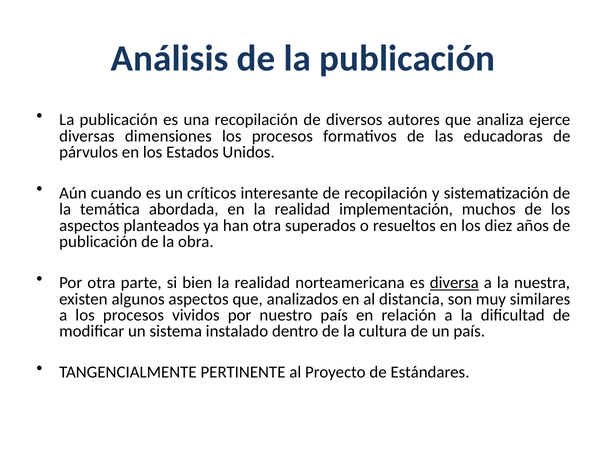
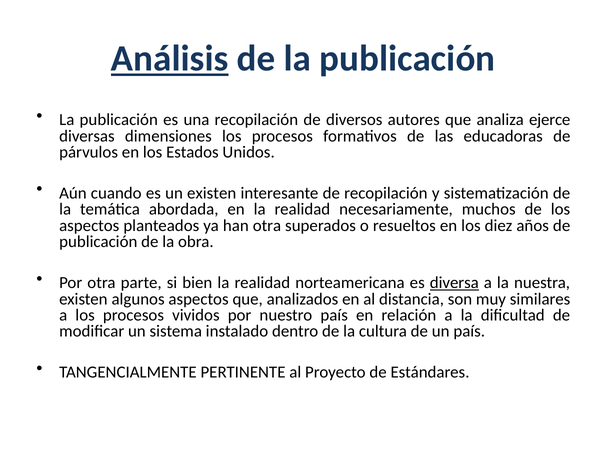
Análisis underline: none -> present (170, 59)
un críticos: críticos -> existen (212, 193)
implementación: implementación -> necesariamente (396, 210)
